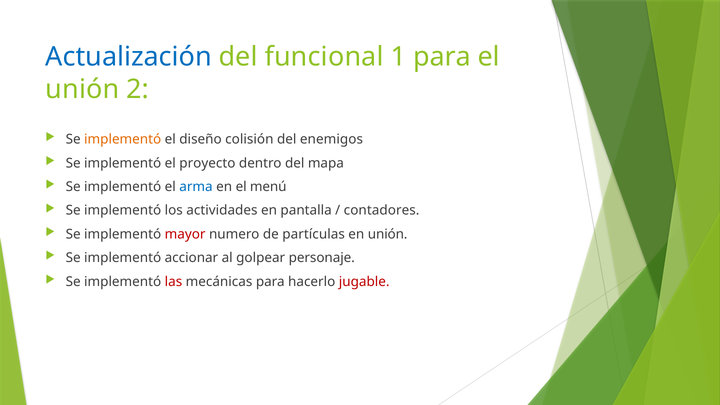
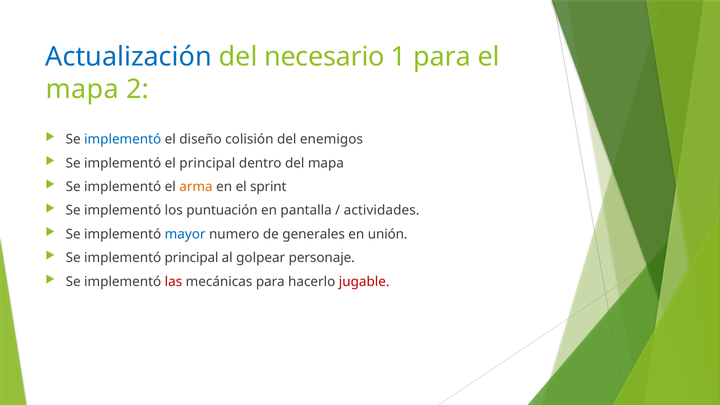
funcional: funcional -> necesario (324, 57)
unión: unión -> mapa (82, 89)
implementó colour: orange -> blue (123, 139)
el proyecto: proyecto -> principal (207, 163)
arma colour: blue -> orange (196, 187)
menú: menú -> sprint (268, 187)
actividades: actividades -> puntuación (222, 210)
contadores: contadores -> actividades (382, 210)
mayor colour: red -> blue (185, 234)
partículas: partículas -> generales (314, 234)
implementó accionar: accionar -> principal (192, 258)
